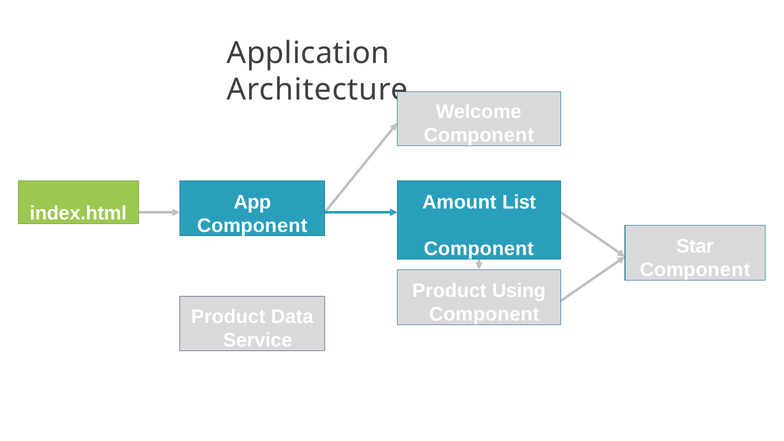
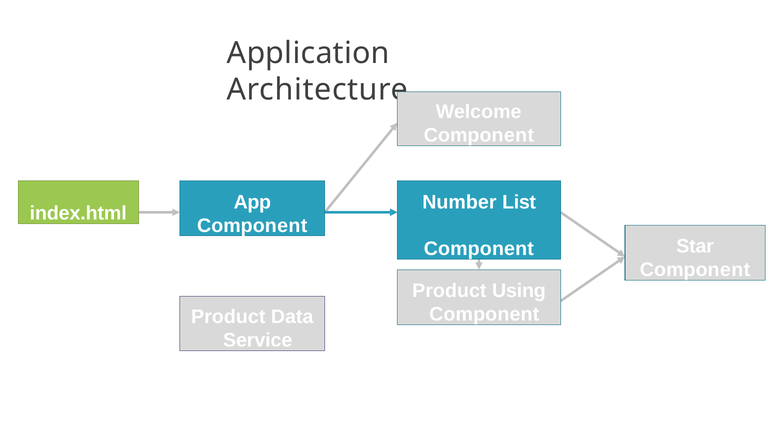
Amount: Amount -> Number (459, 202)
